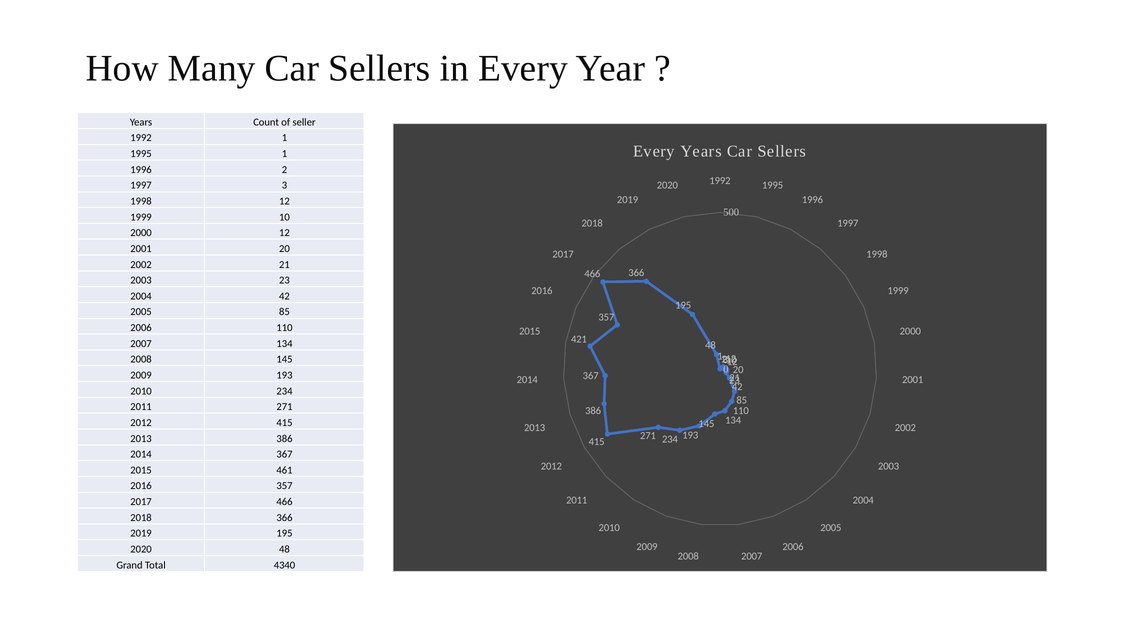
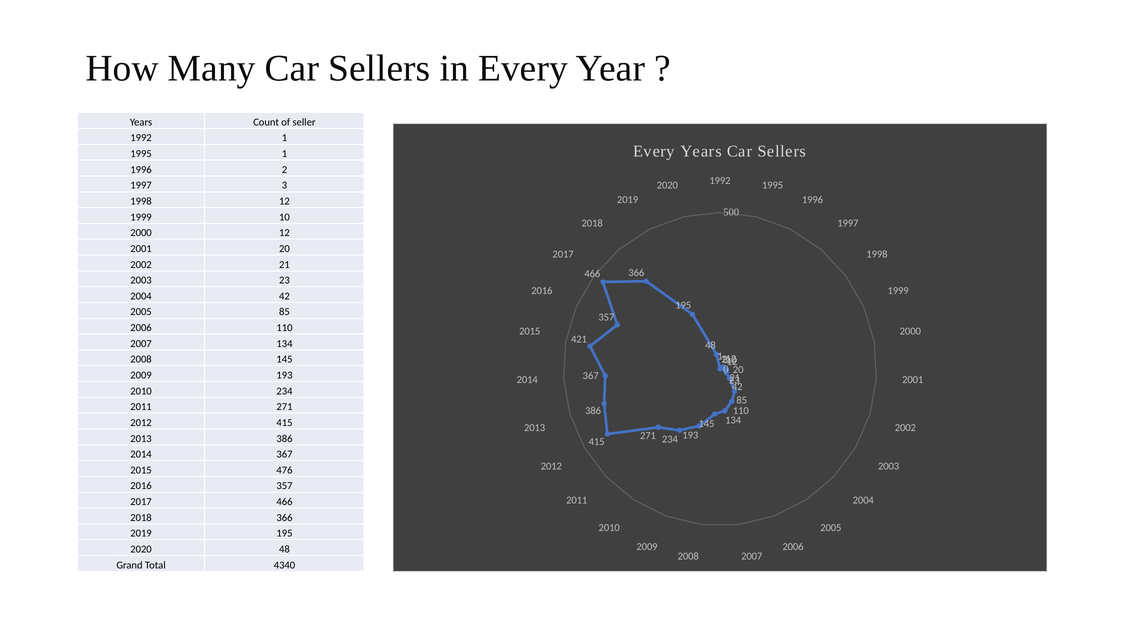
461: 461 -> 476 (284, 470)
